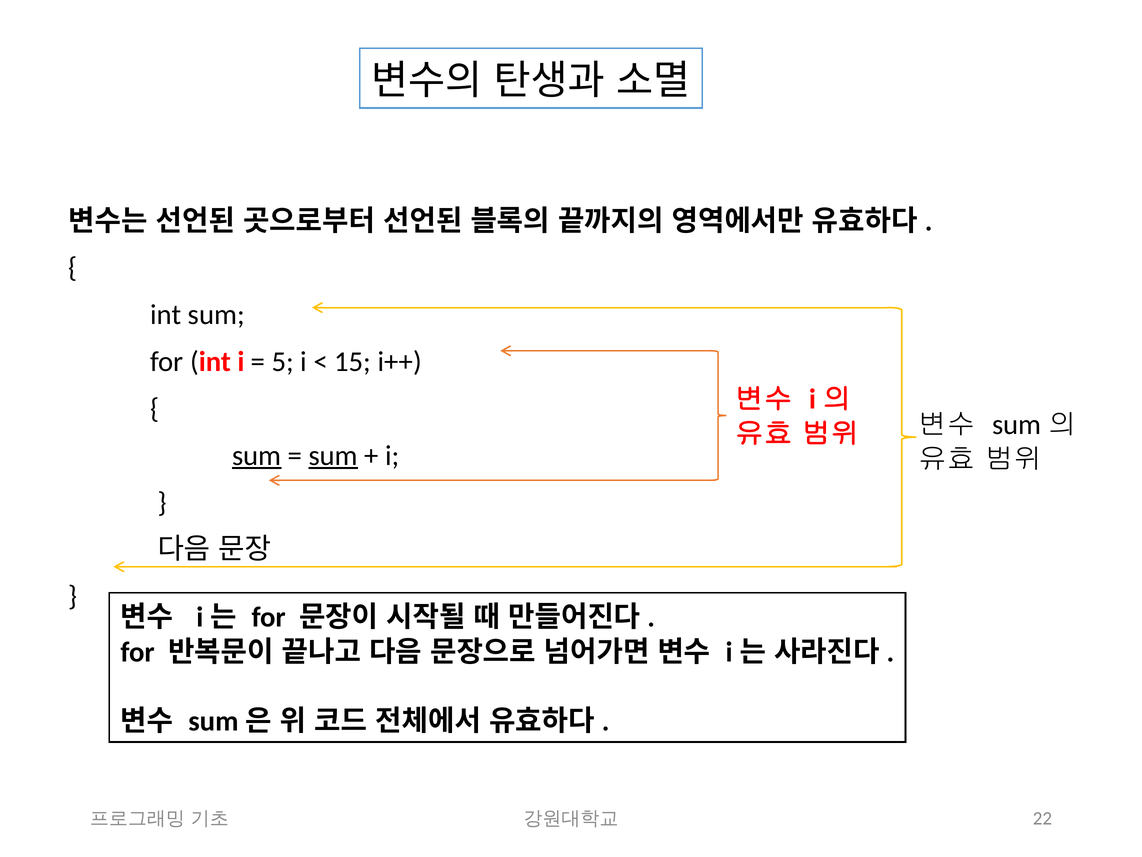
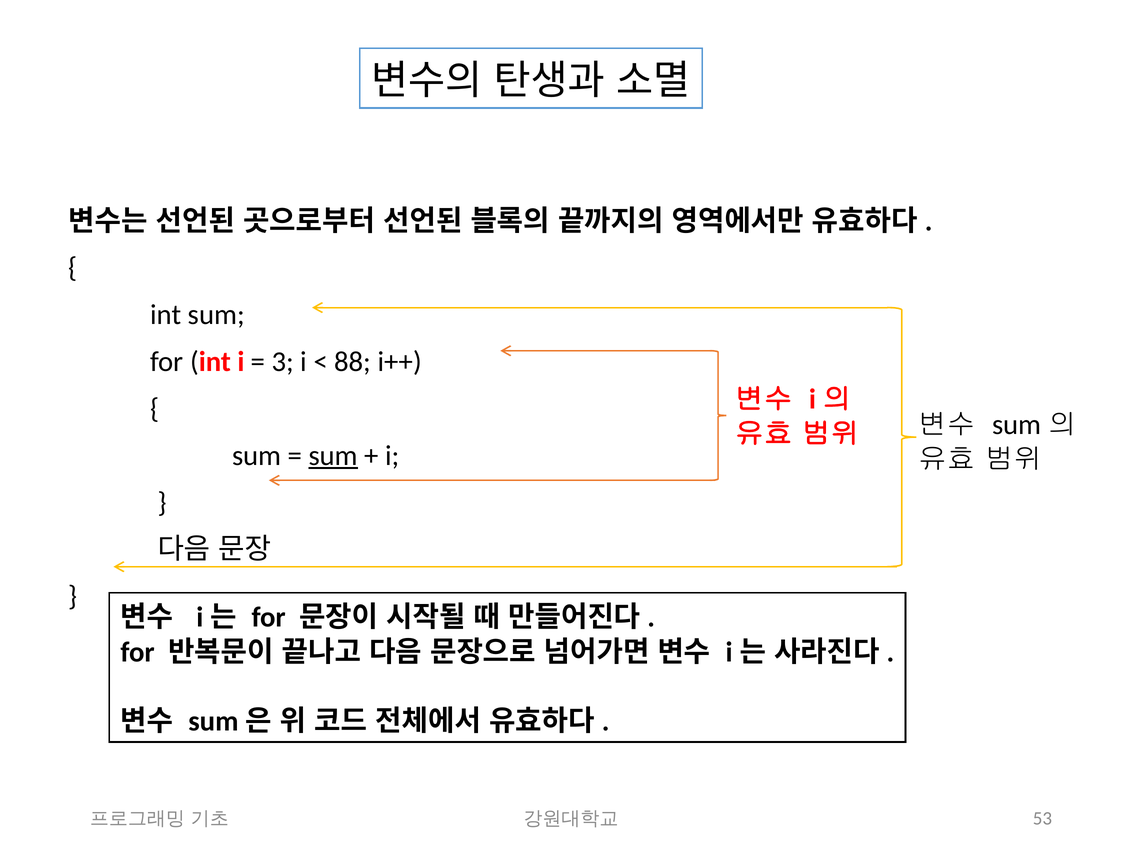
5: 5 -> 3 (283, 362)
15: 15 -> 88 (353, 362)
sum underline: present -> none (257, 455)
22: 22 -> 53 (1042, 818)
